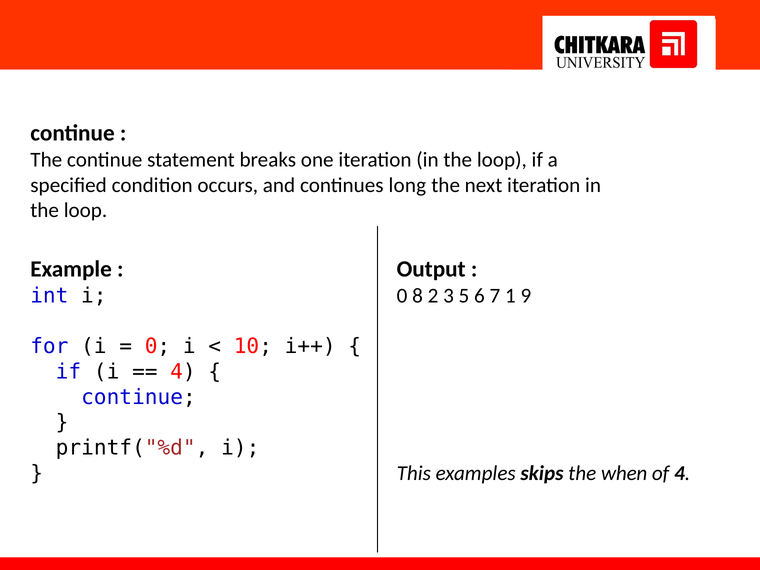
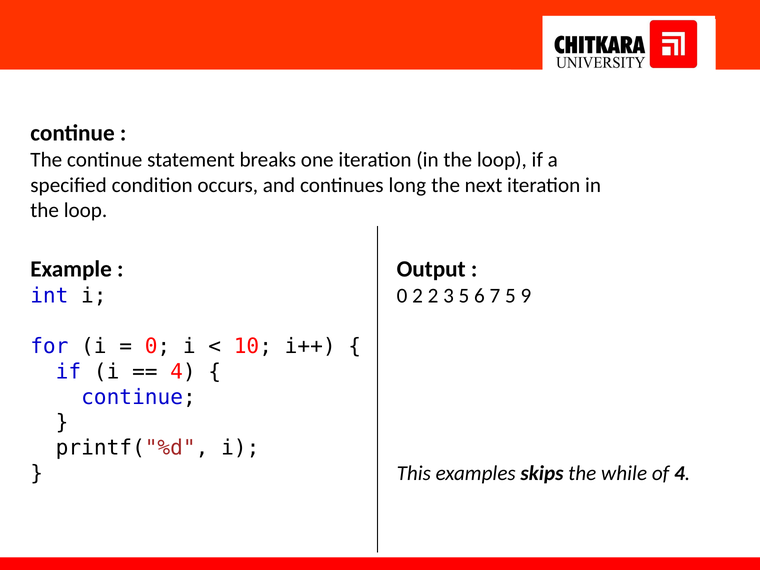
0 8: 8 -> 2 (418, 296)
7 1: 1 -> 5 (510, 296)
when: when -> while (624, 473)
